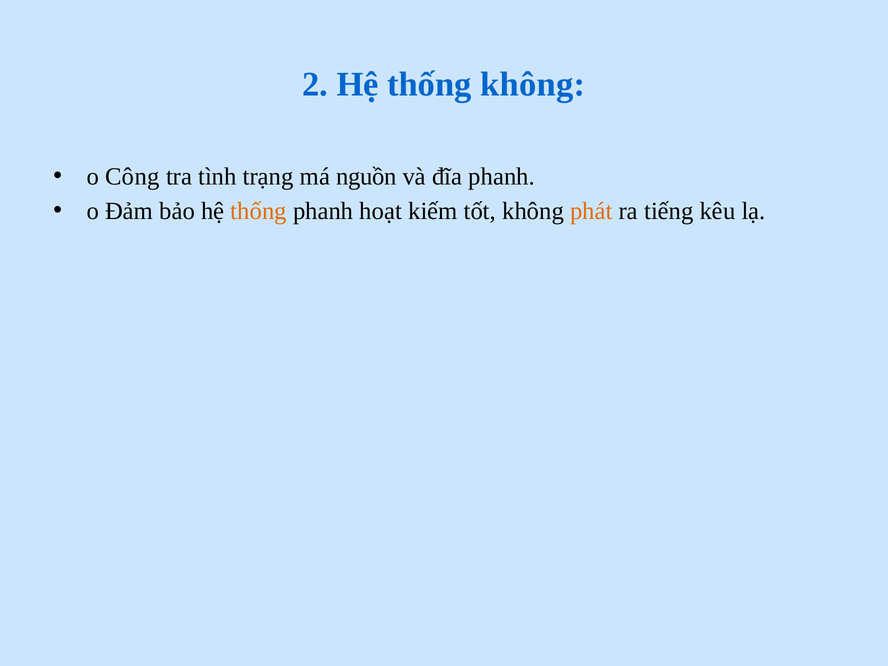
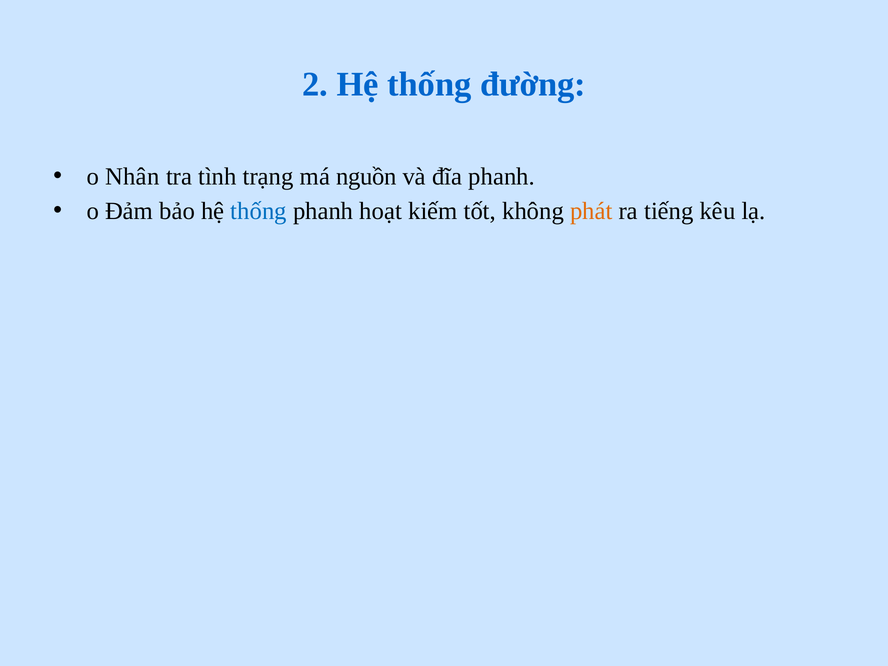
thống không: không -> đường (533, 85)
Công: Công -> Nhân (132, 176)
thống colour: orange -> blue (259, 211)
